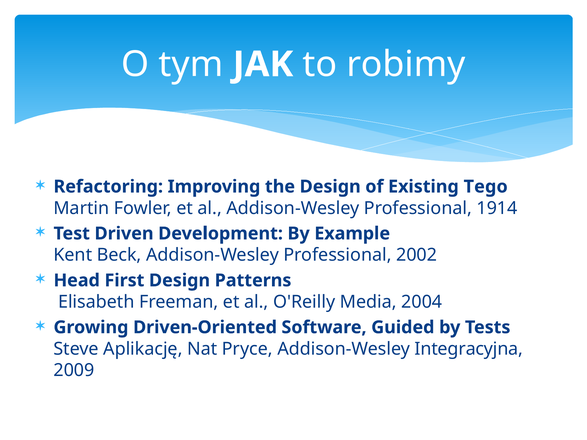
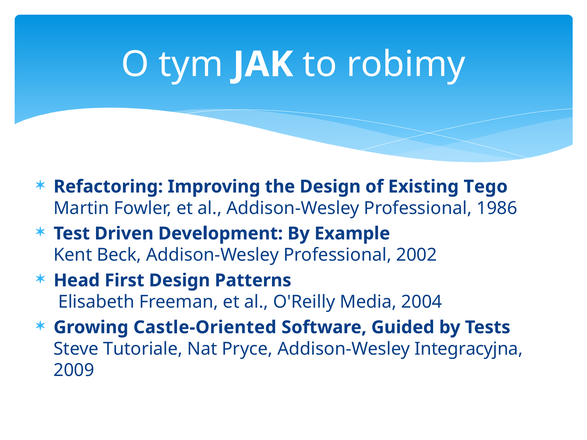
1914: 1914 -> 1986 (497, 208)
Driven-Oriented: Driven-Oriented -> Castle-Oriented (205, 328)
Aplikację: Aplikację -> Tutoriale (143, 349)
